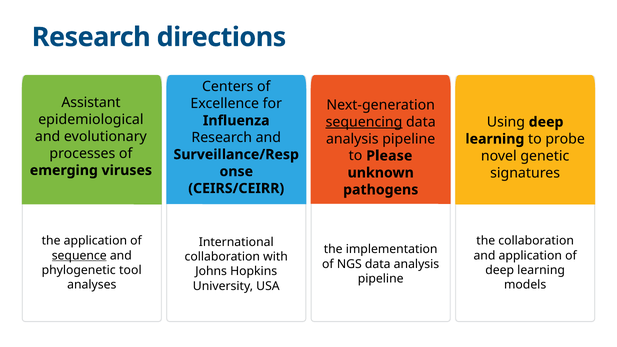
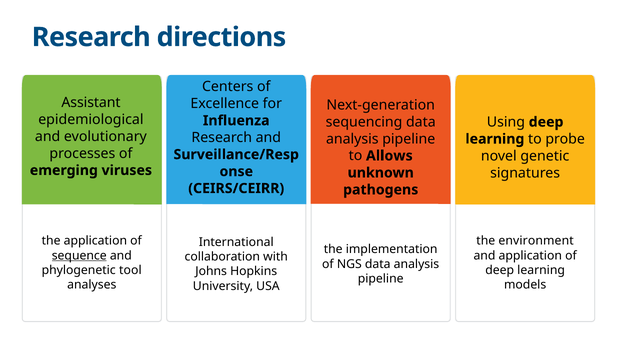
sequencing underline: present -> none (364, 122)
Please: Please -> Allows (389, 156)
the collaboration: collaboration -> environment (536, 241)
